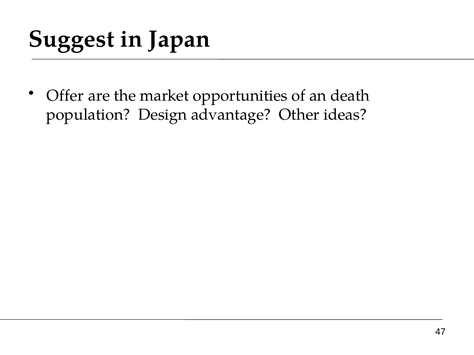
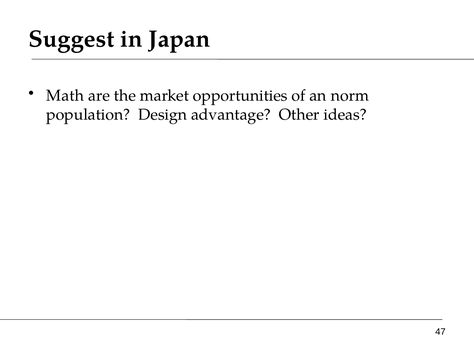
Offer: Offer -> Math (65, 96)
death: death -> norm (350, 96)
